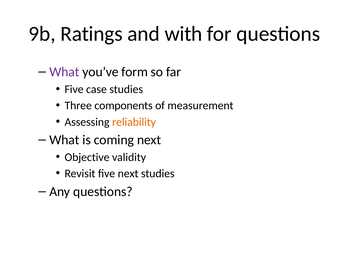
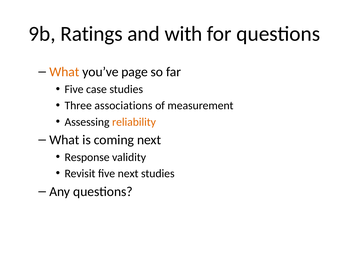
What colour: purple -> orange (64, 72)
form: form -> page (135, 72)
components: components -> associations (123, 106)
Objective: Objective -> Response (87, 157)
